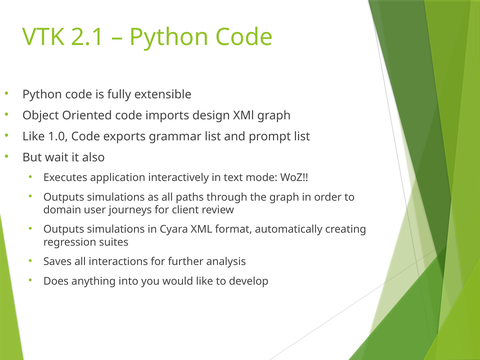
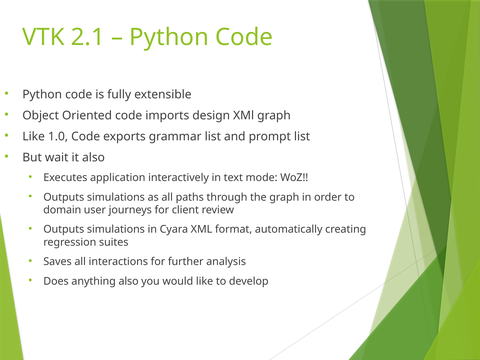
anything into: into -> also (129, 281)
